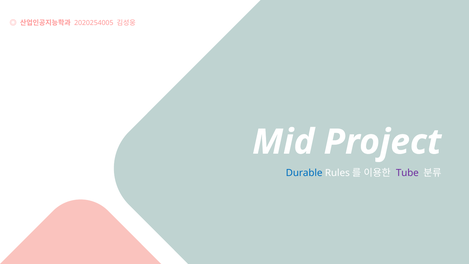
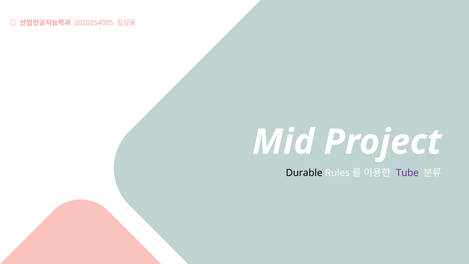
Durable colour: blue -> black (304, 173)
